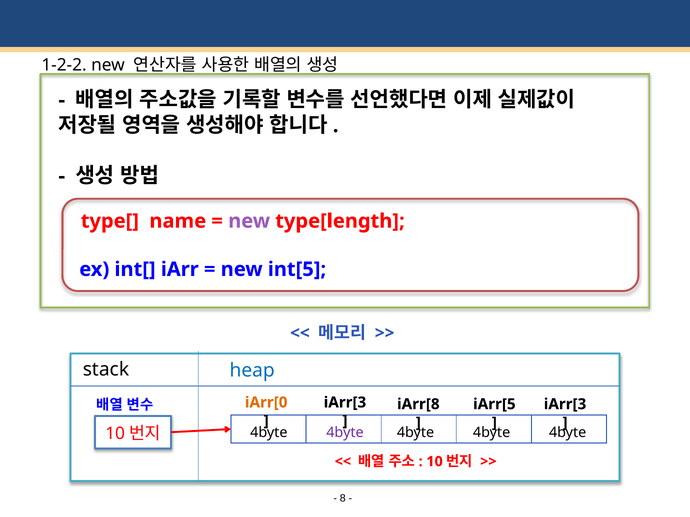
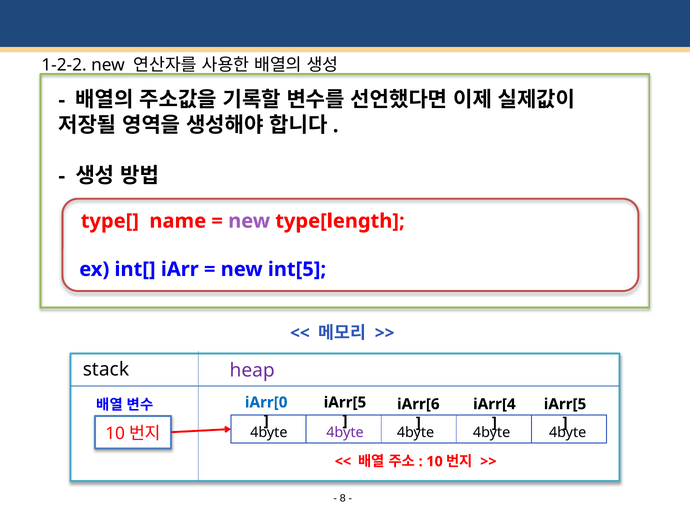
heap colour: blue -> purple (252, 371)
iArr[0 colour: orange -> blue (266, 403)
iArr[3: iArr[3 -> iArr[5 (345, 403)
iArr[8: iArr[8 -> iArr[6 (418, 405)
iArr[5: iArr[5 -> iArr[4 (494, 405)
iArr[3: iArr[3 -> iArr[5 (565, 405)
